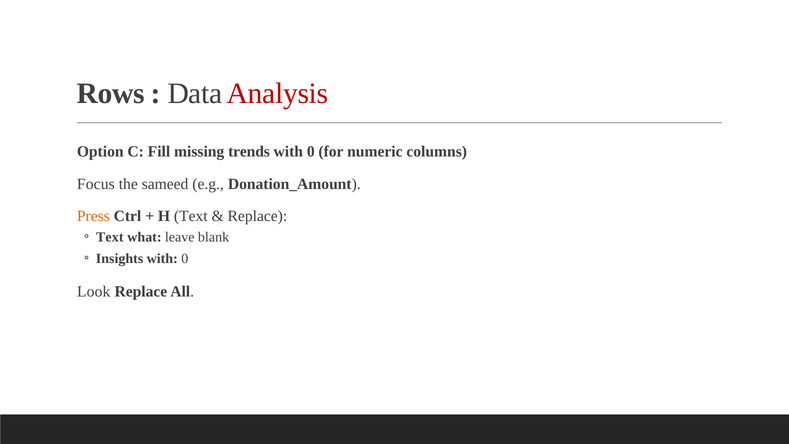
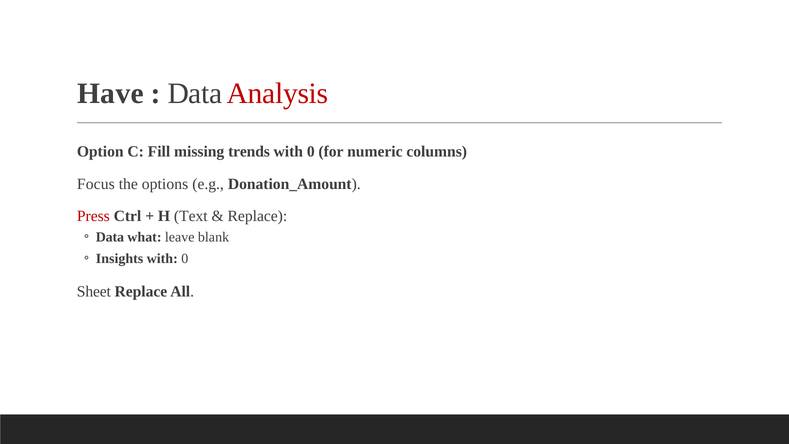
Rows: Rows -> Have (110, 93)
sameed: sameed -> options (165, 184)
Press colour: orange -> red (93, 216)
Text: Text -> Data (110, 237)
Look: Look -> Sheet (94, 291)
